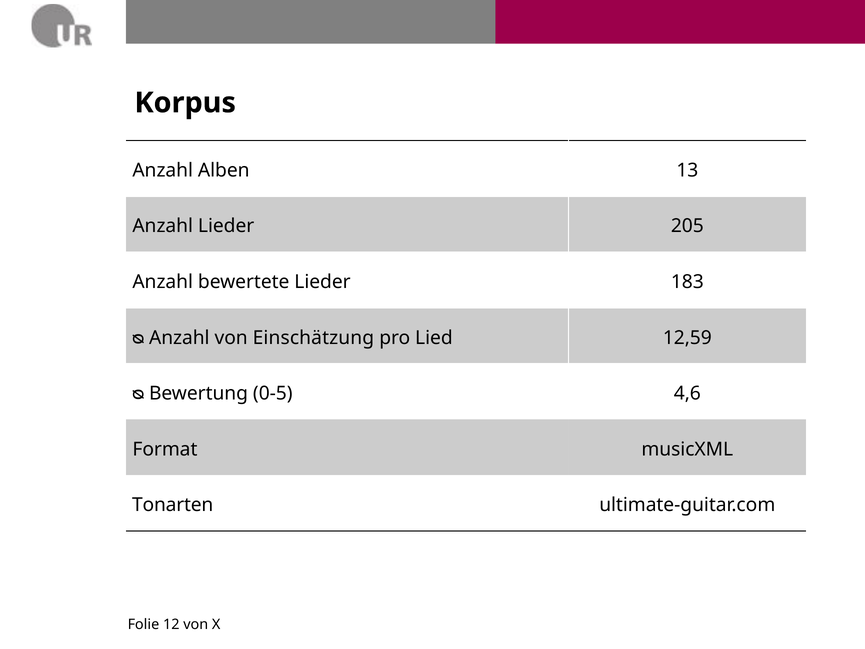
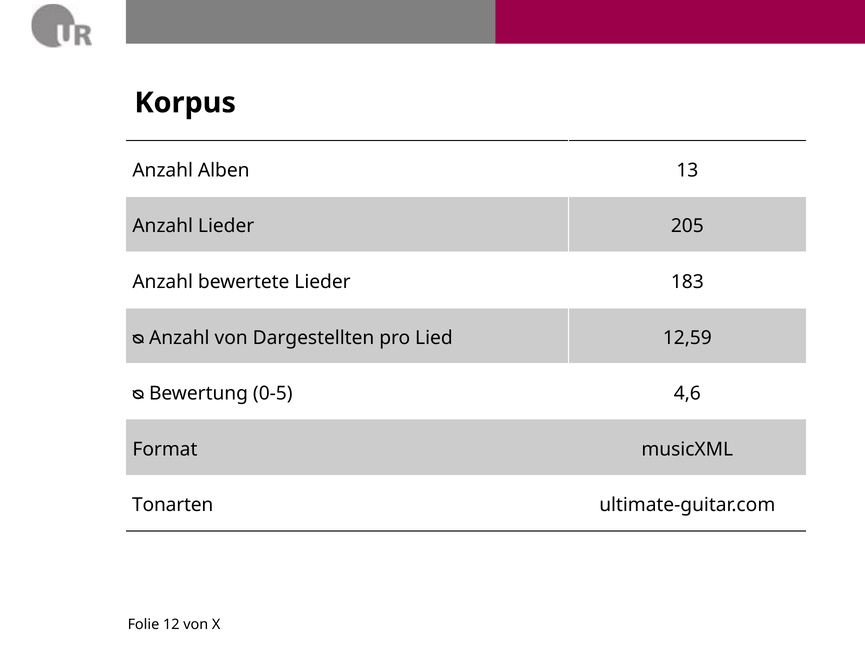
Einschätzung: Einschätzung -> Dargestellten (313, 338)
